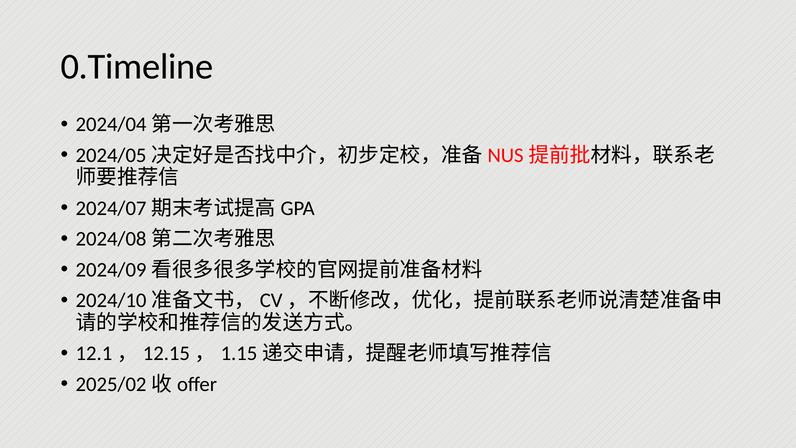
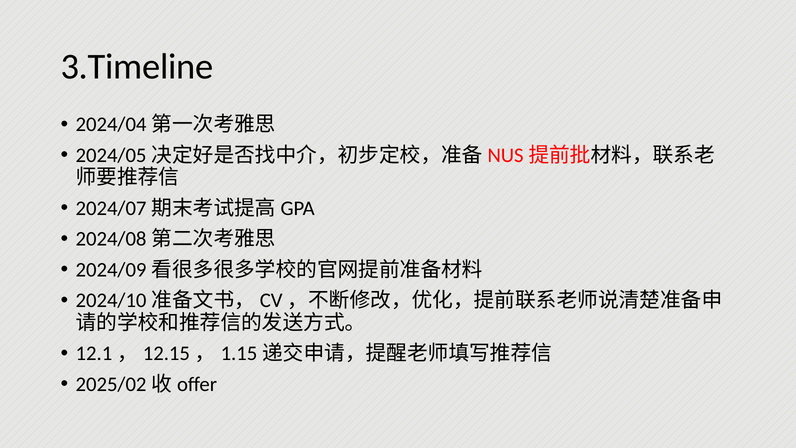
0.Timeline: 0.Timeline -> 3.Timeline (137, 67)
